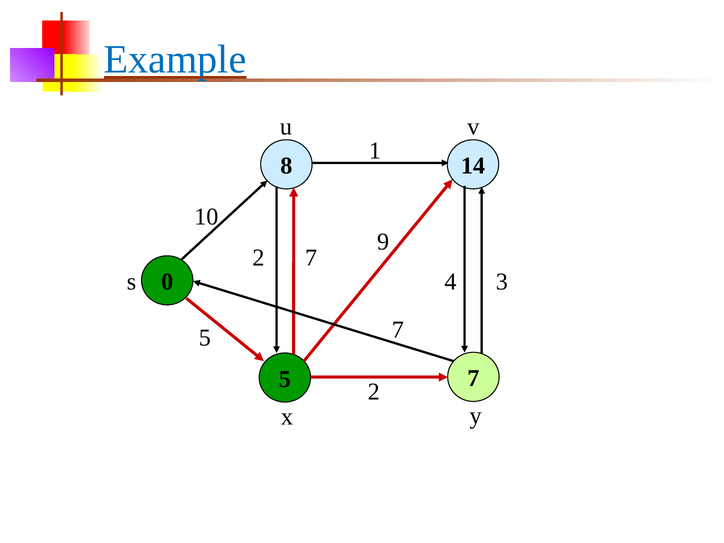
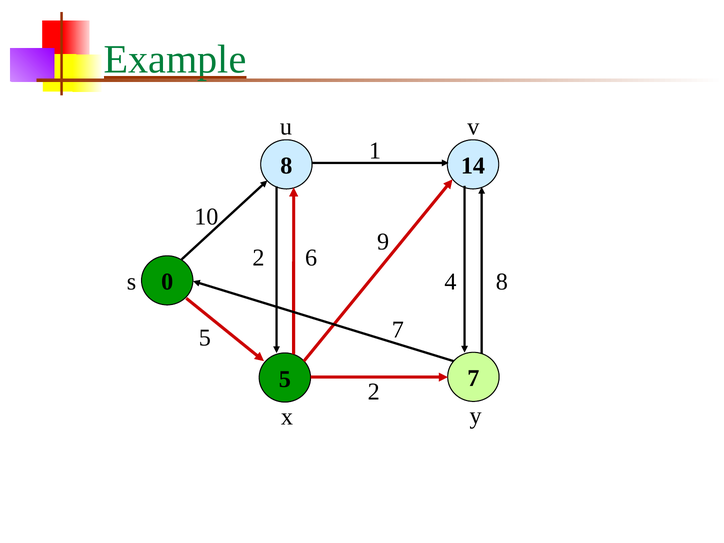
Example colour: blue -> green (175, 59)
2 7: 7 -> 6 (311, 258)
4 3: 3 -> 8 (502, 282)
